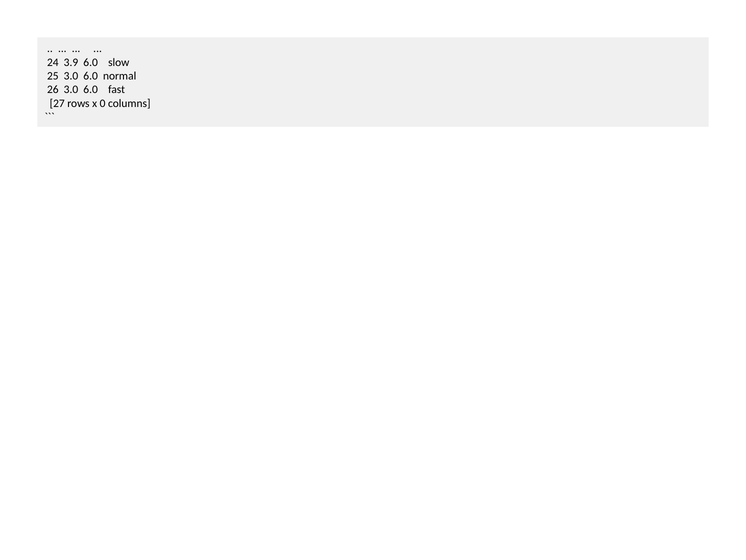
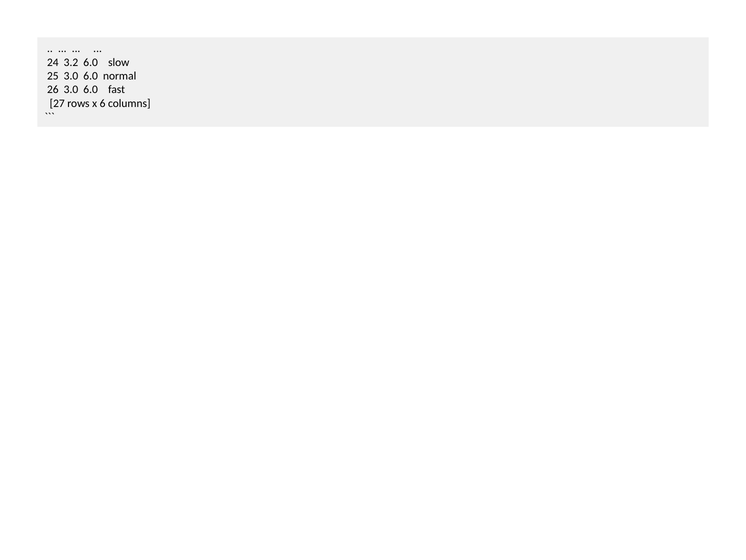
3.9: 3.9 -> 3.2 (71, 62)
0: 0 -> 6 (103, 103)
